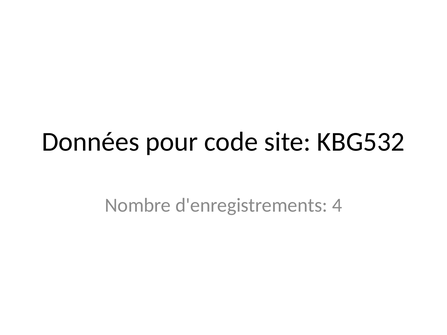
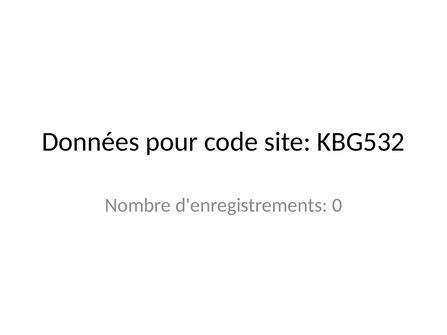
4: 4 -> 0 (337, 206)
